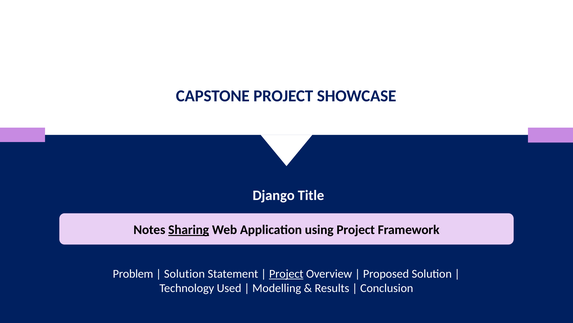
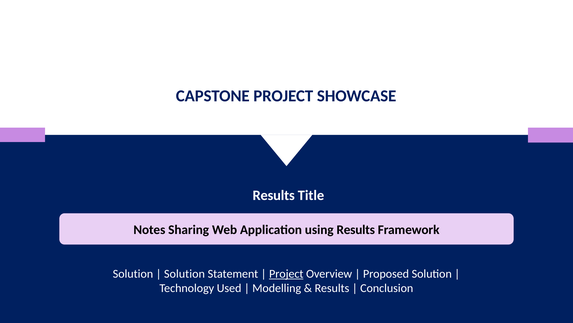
Django: Django -> Results (274, 195)
Sharing underline: present -> none (189, 229)
using Project: Project -> Results (356, 229)
Problem: Problem -> Solution (133, 273)
